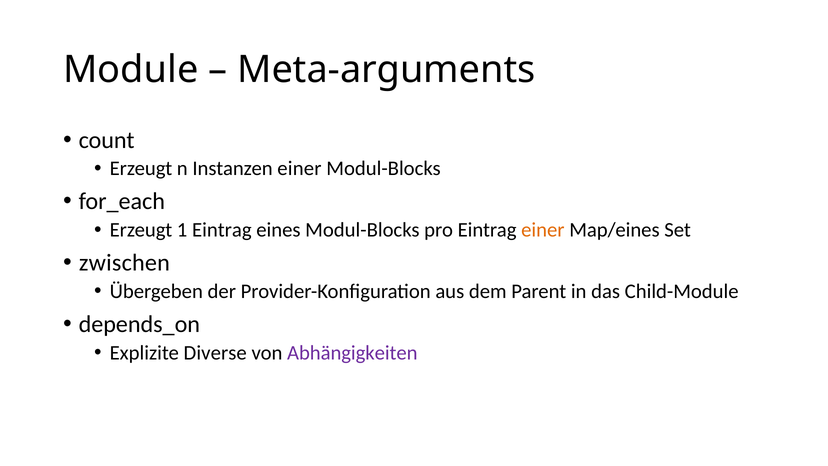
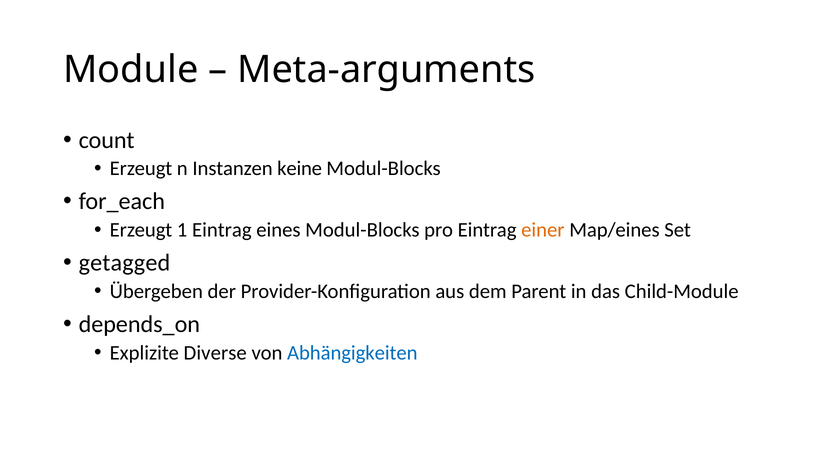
Instanzen einer: einer -> keine (300, 169)
zwischen: zwischen -> getagged (124, 263)
Abhängigkeiten colour: purple -> blue (352, 353)
